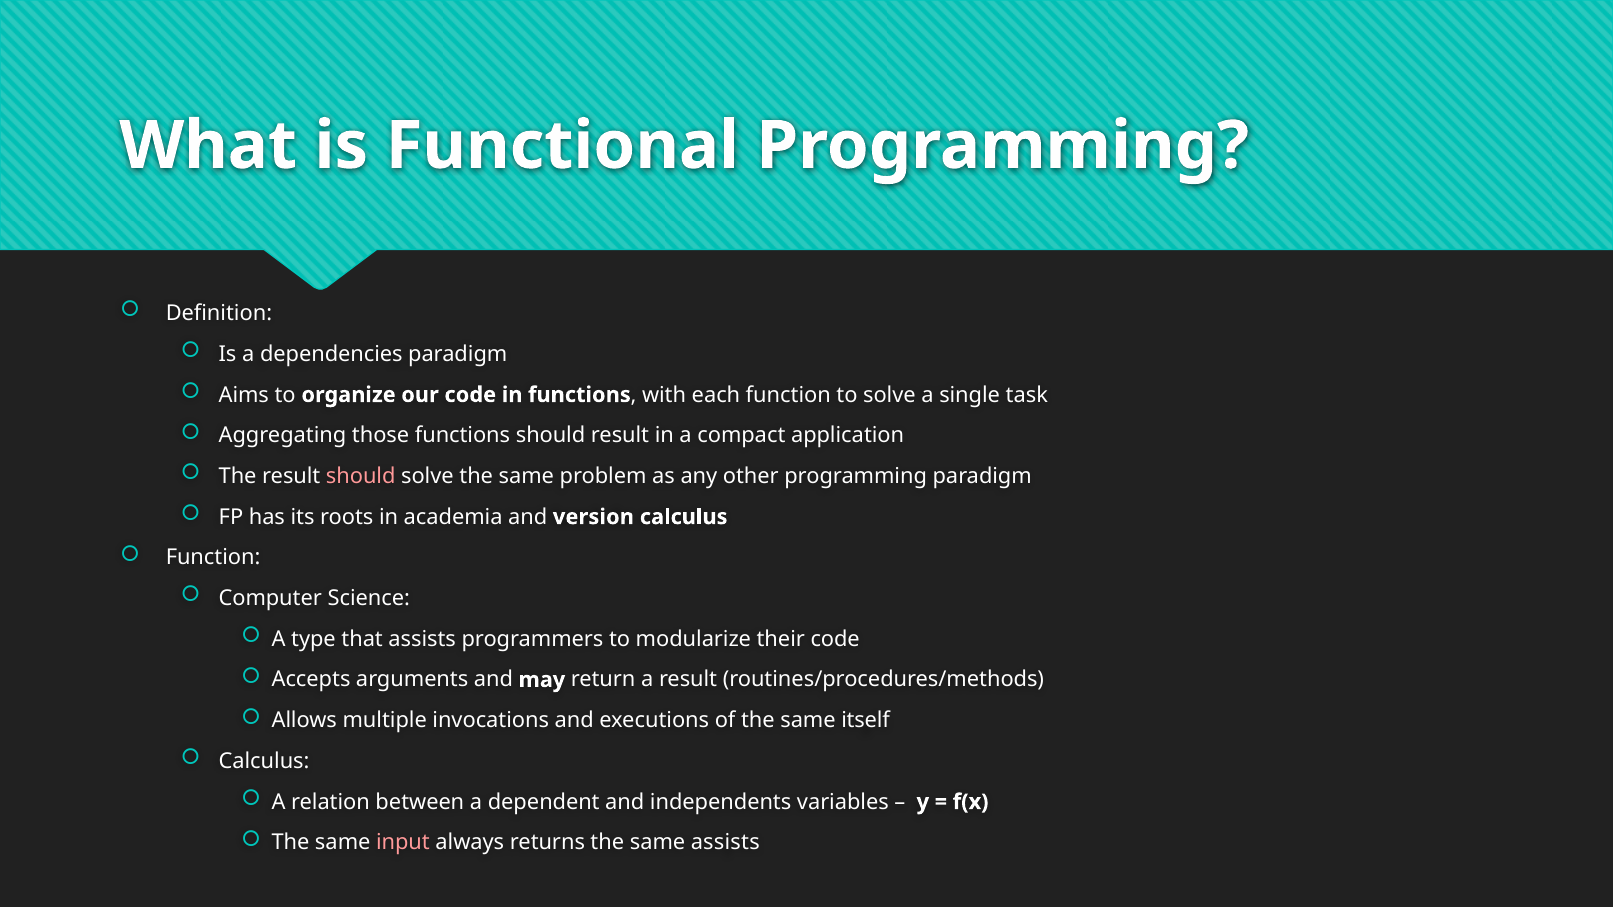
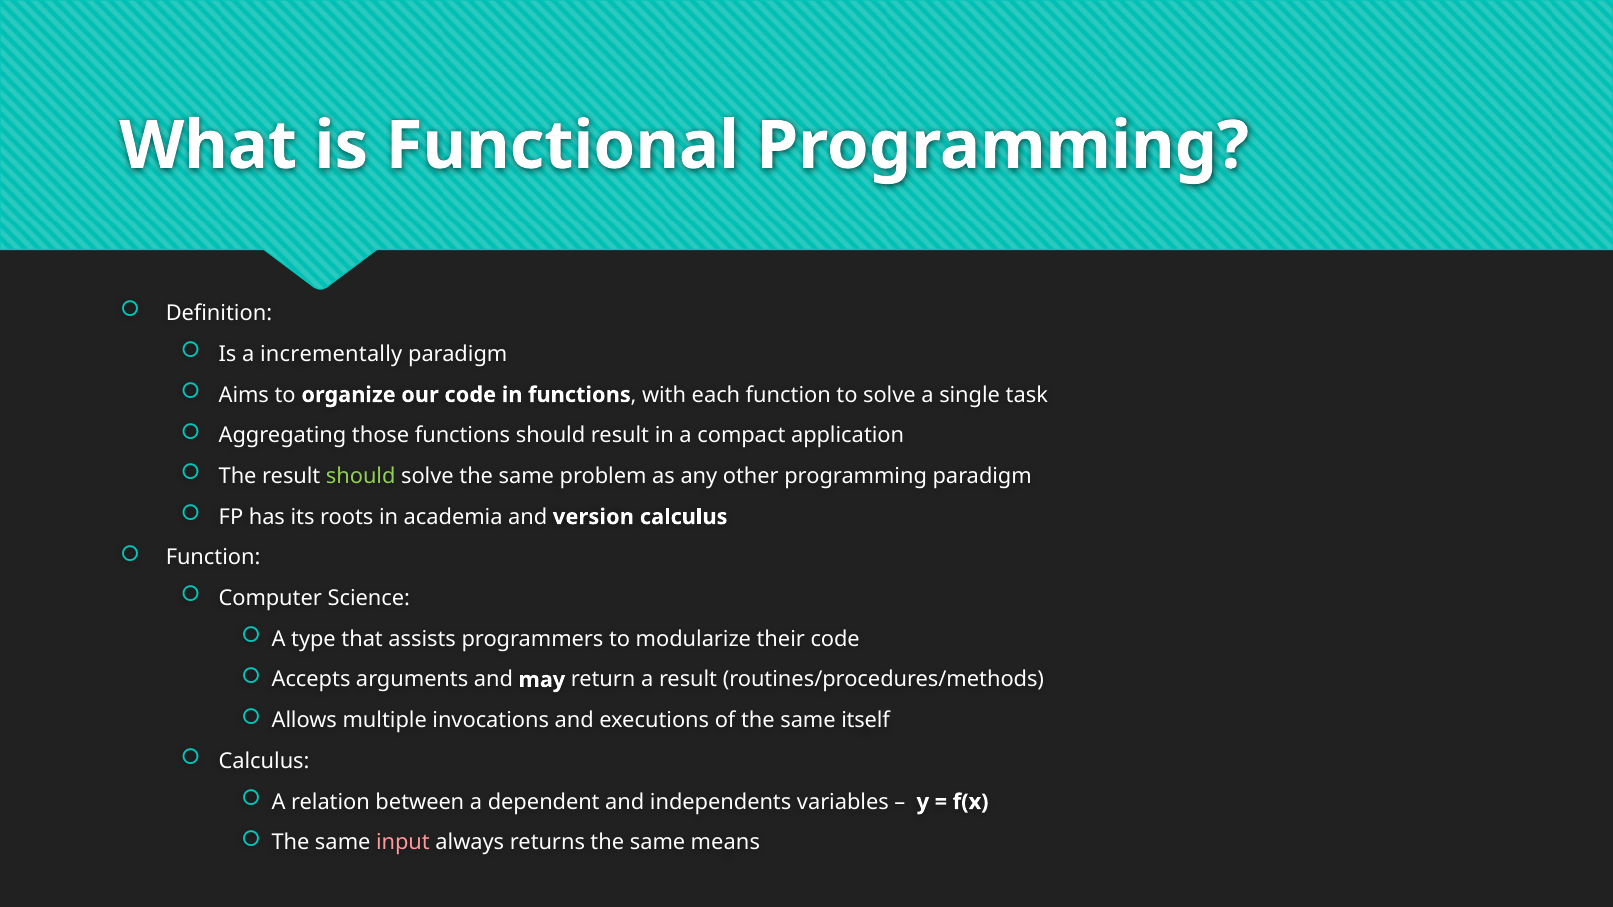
dependencies: dependencies -> incrementally (331, 354)
should colour: pink -> light green (361, 476)
same assists: assists -> means (725, 843)
